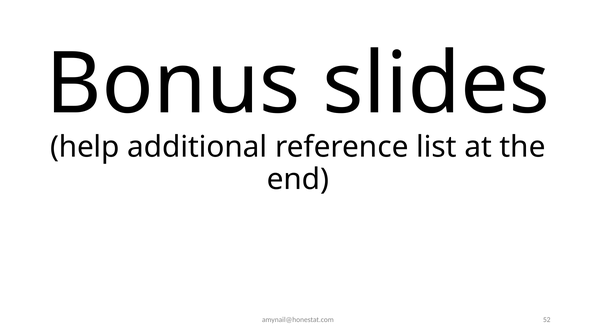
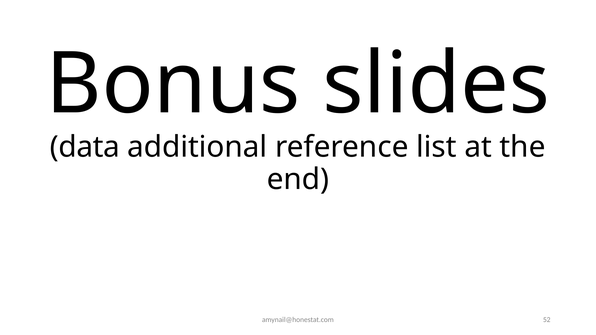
help: help -> data (85, 147)
